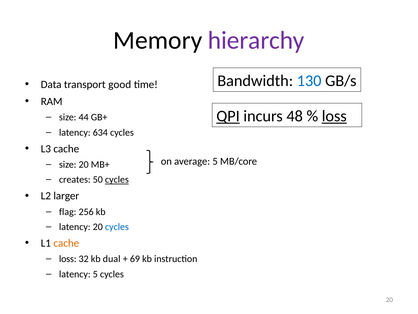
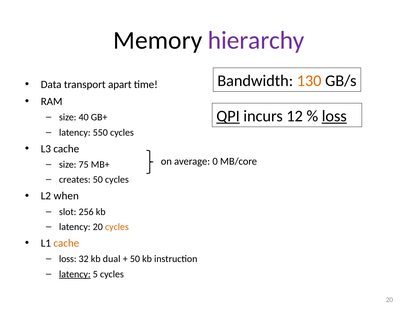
130 colour: blue -> orange (309, 81)
good: good -> apart (120, 84)
48: 48 -> 12 (295, 116)
44: 44 -> 40 (84, 117)
634: 634 -> 550 (100, 132)
average 5: 5 -> 0 (215, 161)
size 20: 20 -> 75 (84, 164)
cycles underline: present -> none (117, 179)
larger: larger -> when (66, 196)
flag: flag -> slot (68, 211)
cycles colour: blue -> orange (117, 227)
69: 69 -> 50 (135, 259)
latency underline: none -> present (75, 274)
